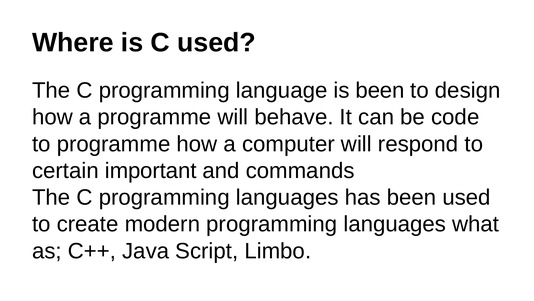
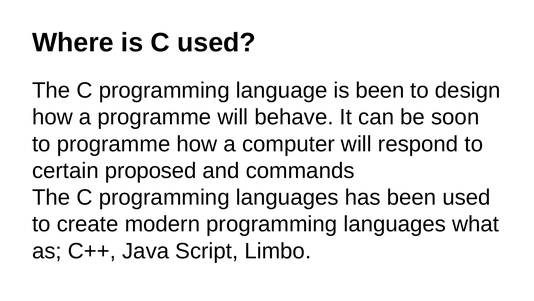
code: code -> soon (455, 117)
important: important -> proposed (151, 170)
